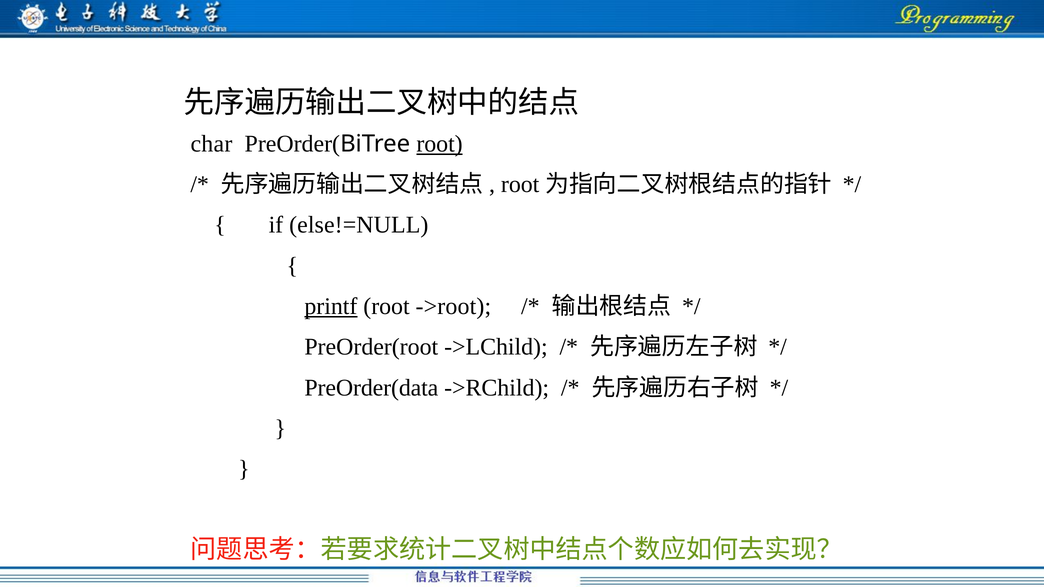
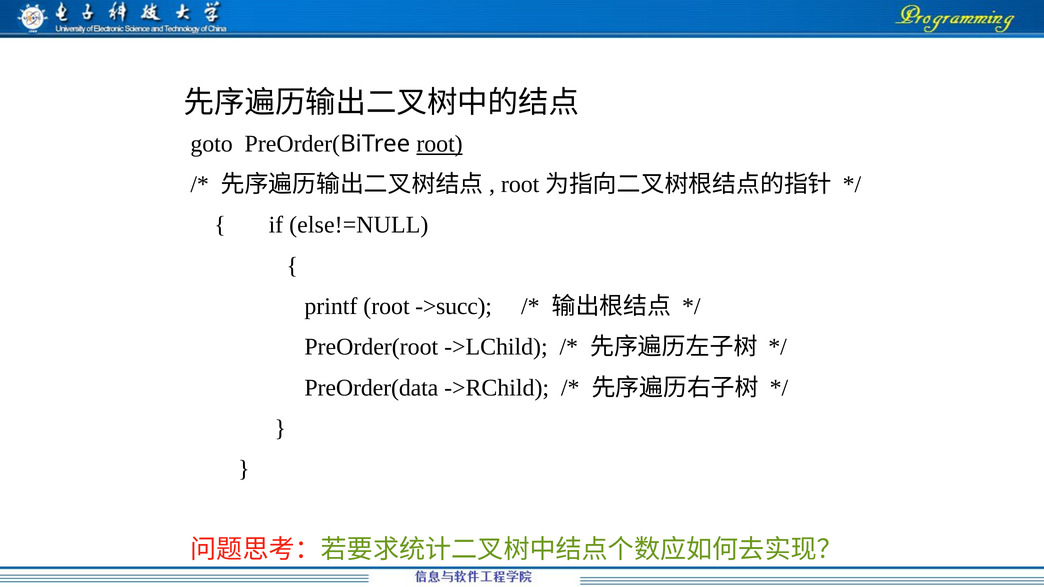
char: char -> goto (212, 144)
printf underline: present -> none (331, 307)
->root: ->root -> ->succ (454, 307)
